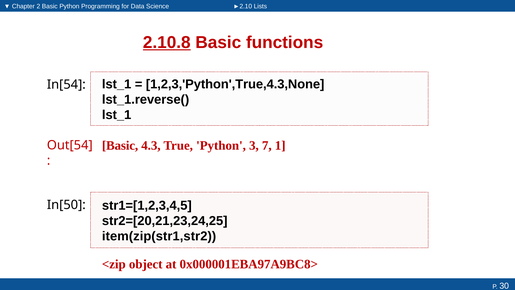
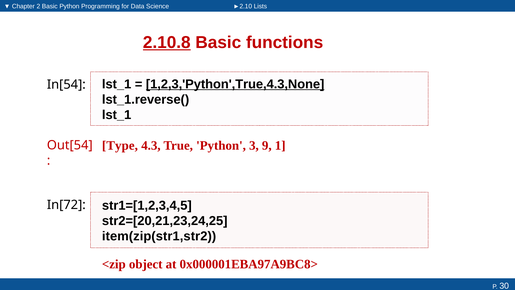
1,2,3,'Python',True,4.3,None underline: none -> present (235, 84)
Basic: Basic -> Type (120, 145)
7: 7 -> 9 (267, 145)
In[50: In[50 -> In[72 (66, 205)
